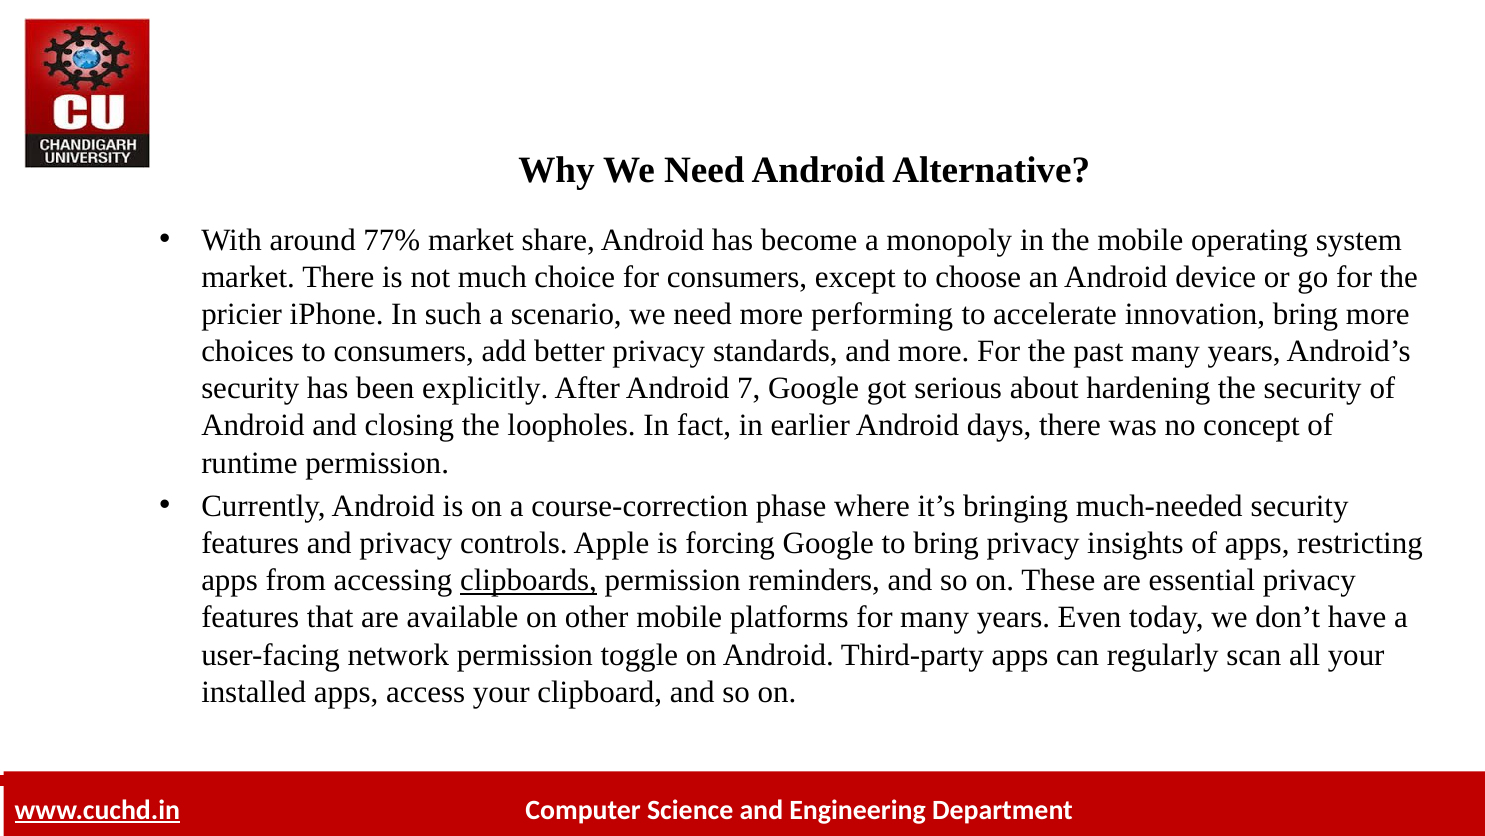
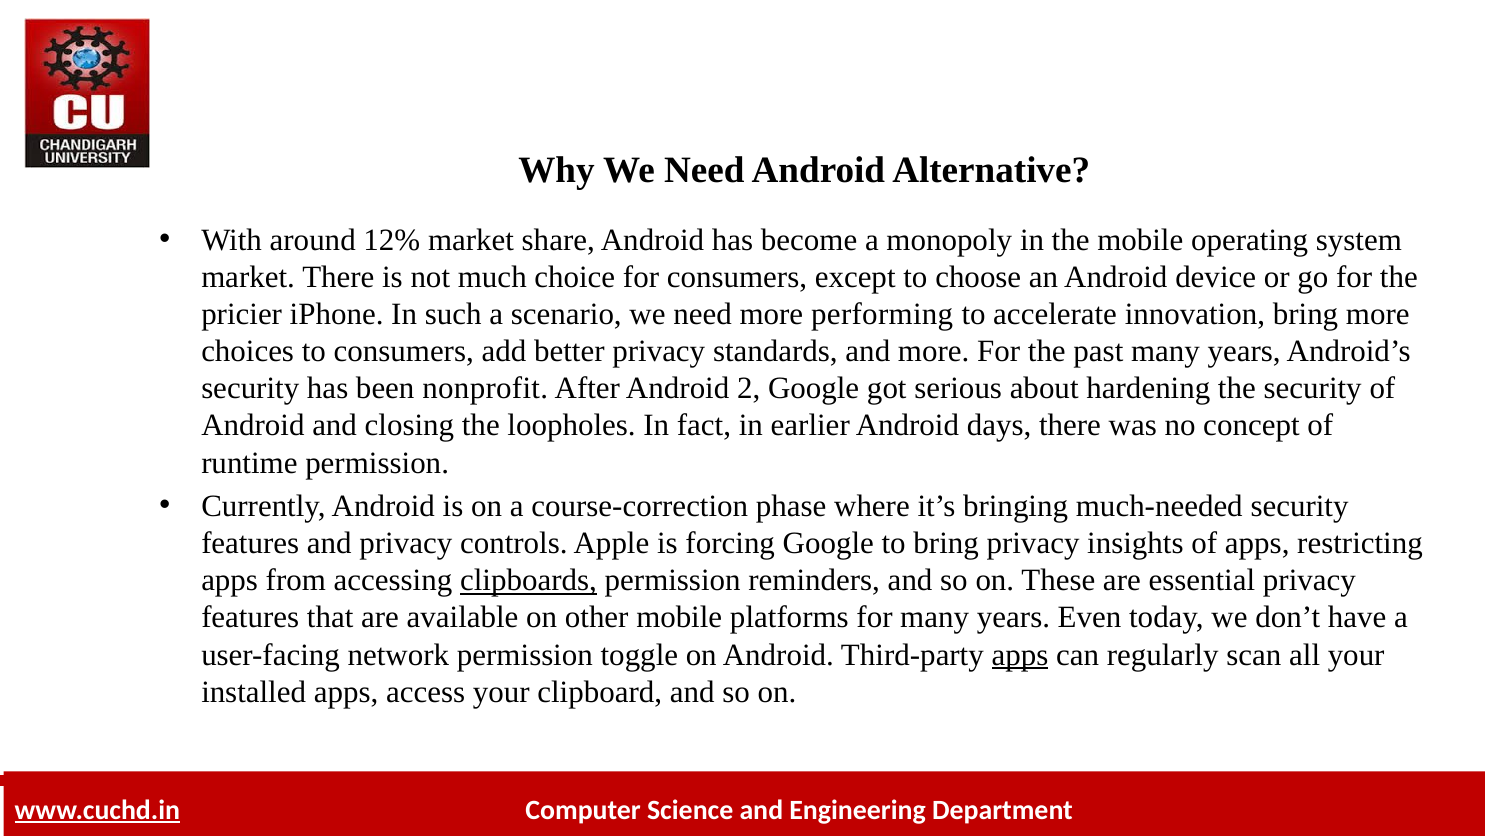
77%: 77% -> 12% (392, 240)
explicitly: explicitly -> nonprofit (485, 388)
7: 7 -> 2 (749, 388)
apps underline: none -> present (1020, 655)
